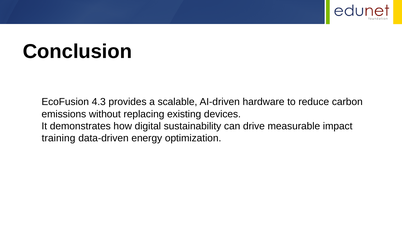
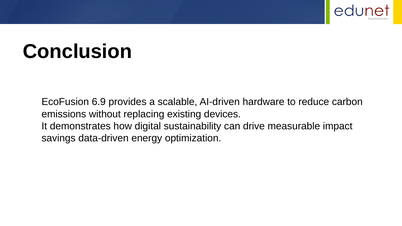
4.3: 4.3 -> 6.9 (99, 102)
training: training -> savings (59, 138)
